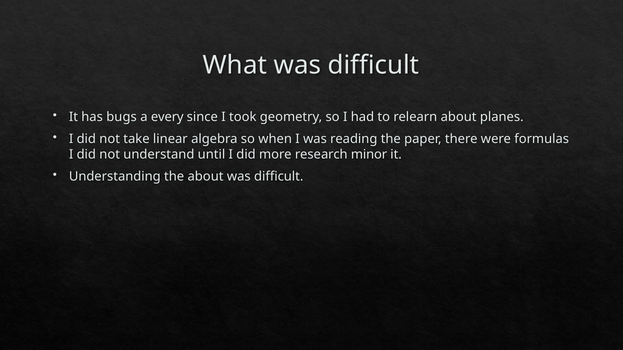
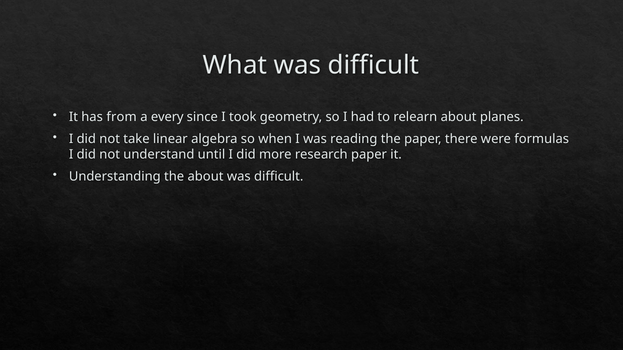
bugs: bugs -> from (122, 117)
research minor: minor -> paper (369, 155)
